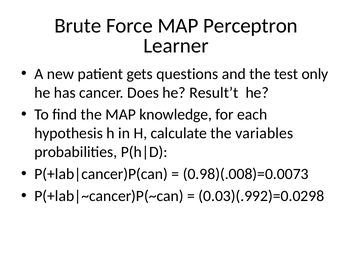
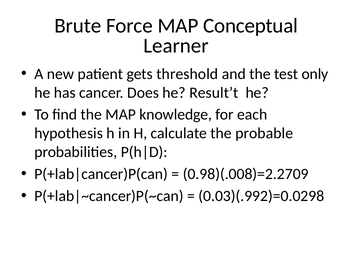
Perceptron: Perceptron -> Conceptual (251, 26)
questions: questions -> threshold (187, 74)
variables: variables -> probable (264, 133)
0.98)(.008)=0.0073: 0.98)(.008)=0.0073 -> 0.98)(.008)=2.2709 (246, 174)
